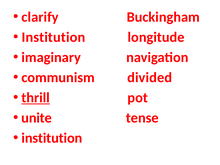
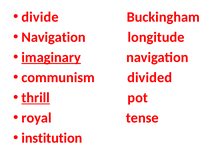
clarify: clarify -> divide (40, 17)
Institution: Institution -> Navigation (54, 37)
imaginary underline: none -> present (51, 57)
unite: unite -> royal (37, 118)
